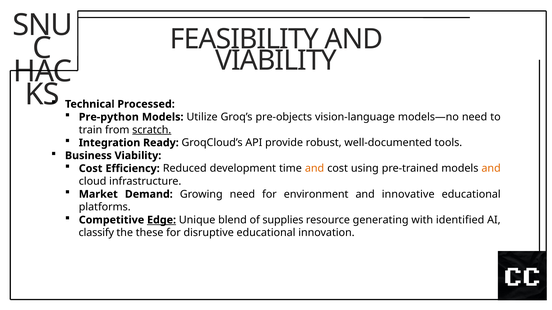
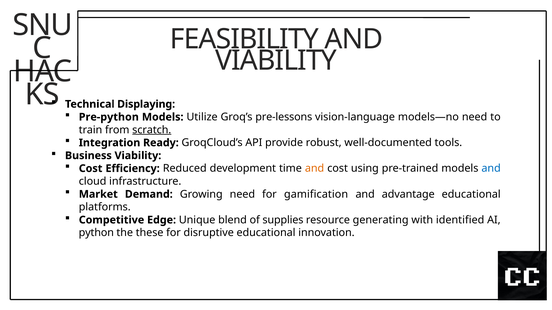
Processed: Processed -> Displaying (146, 104)
pre-objects: pre-objects -> pre-lessons (284, 117)
and colour: orange -> blue (491, 169)
environment: environment -> gamification (316, 195)
innovative: innovative -> advantage (408, 195)
Edge underline: present -> none (162, 220)
classify: classify -> python (96, 233)
